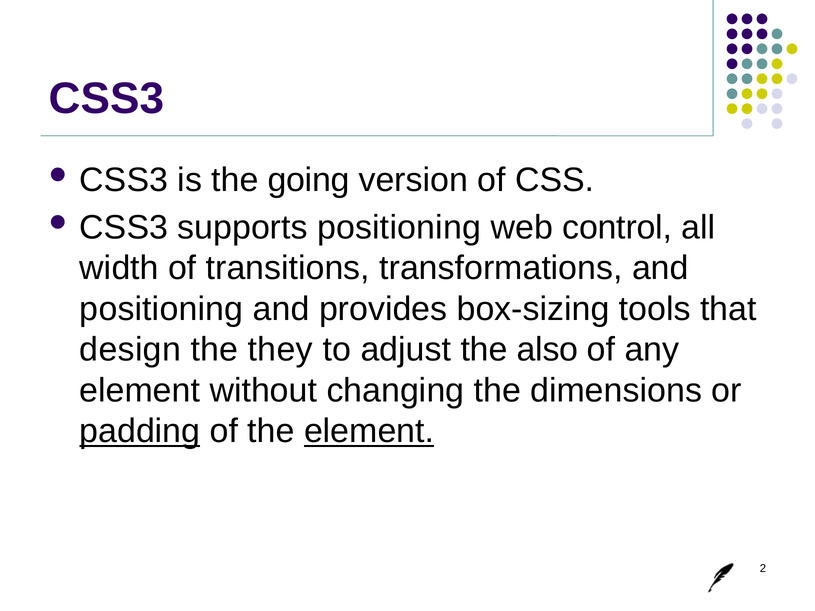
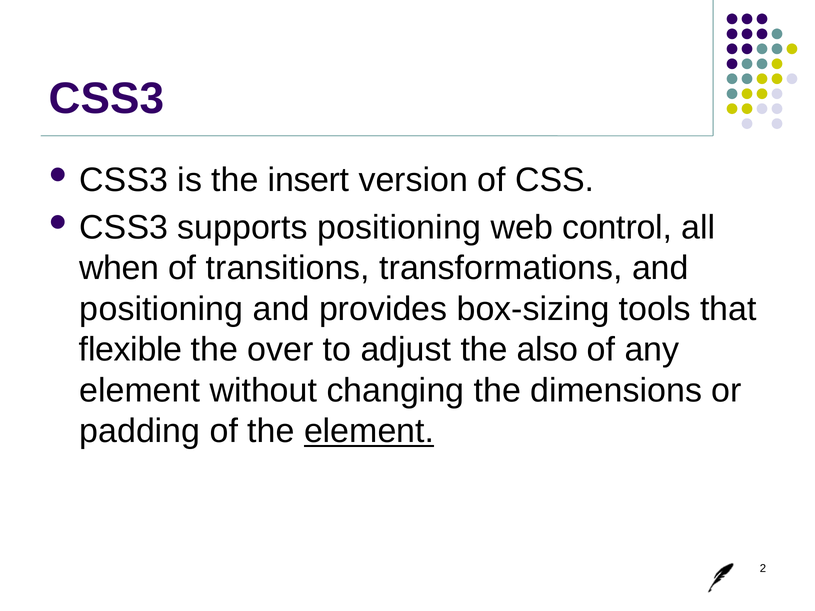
going: going -> insert (309, 180)
width: width -> when (119, 268)
design: design -> flexible (131, 350)
they: they -> over (280, 350)
padding underline: present -> none (140, 431)
